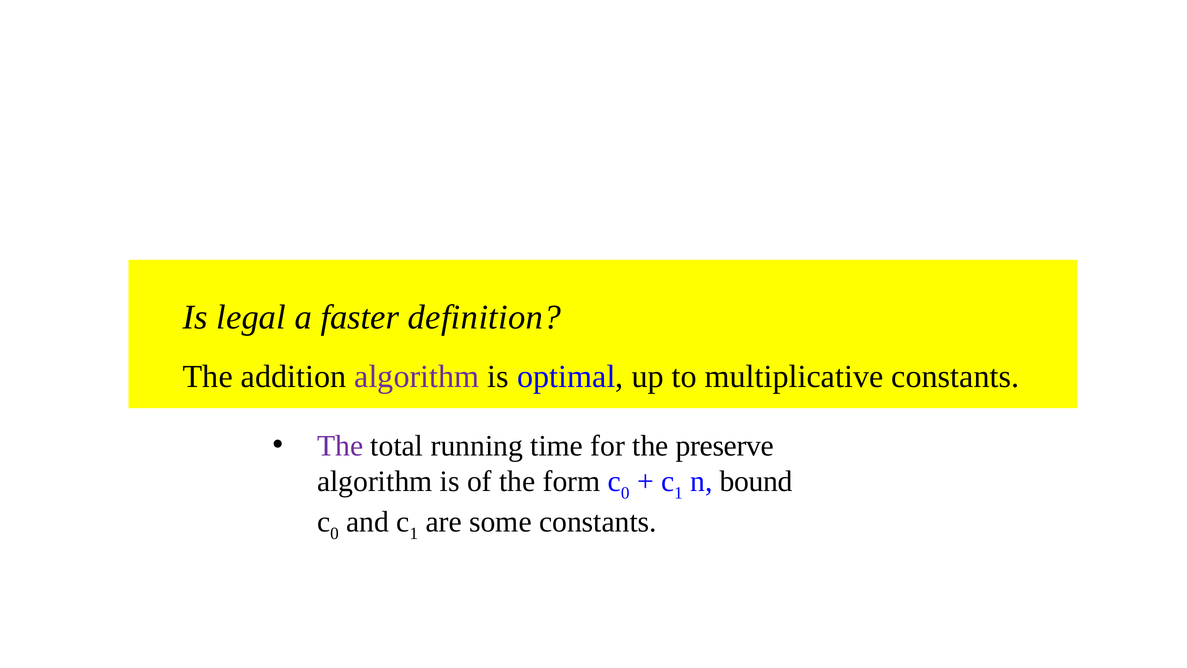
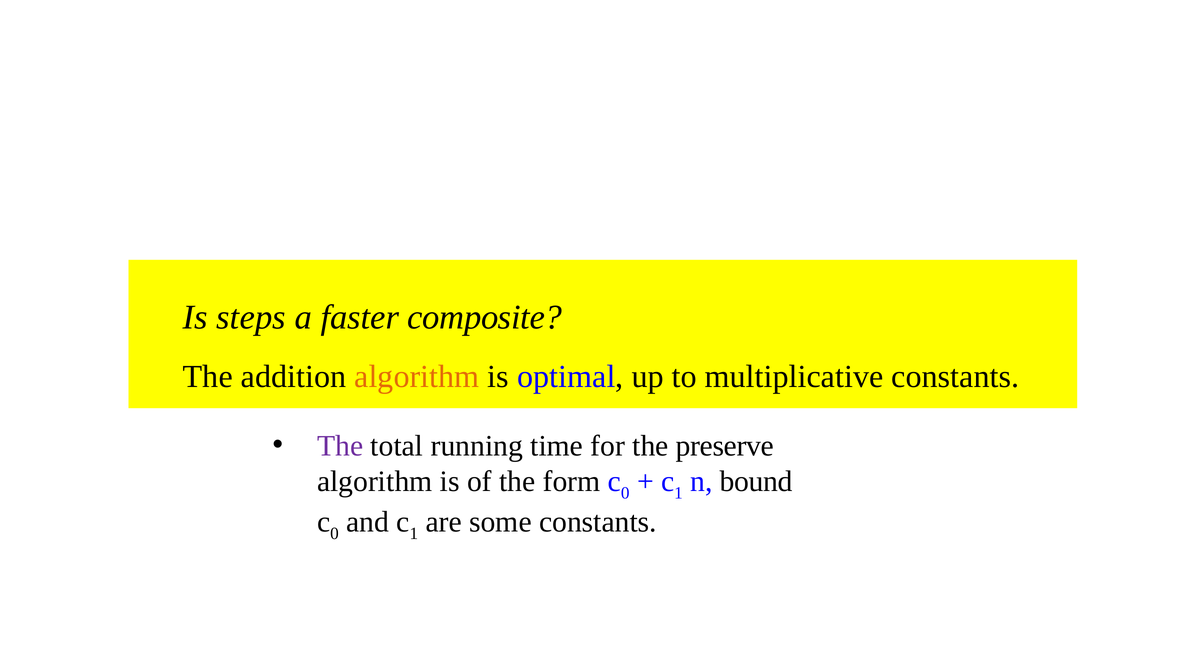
legal: legal -> steps (251, 317)
definition: definition -> composite (485, 317)
algorithm colour: purple -> orange (417, 376)
